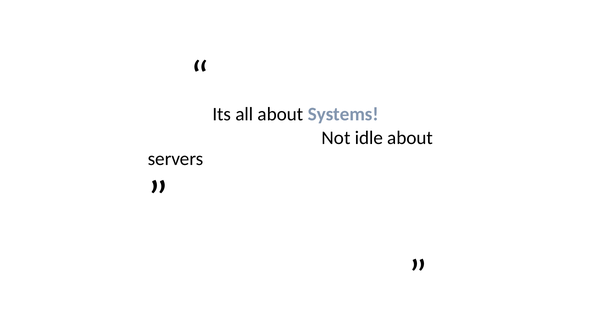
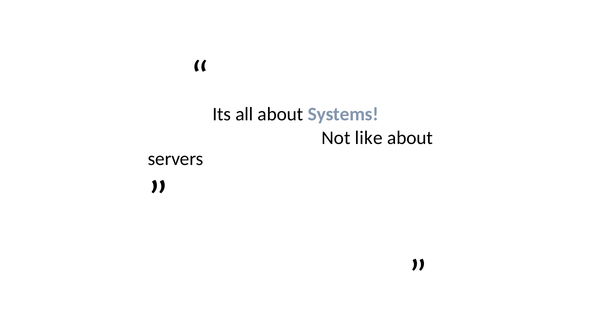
idle: idle -> like (369, 138)
